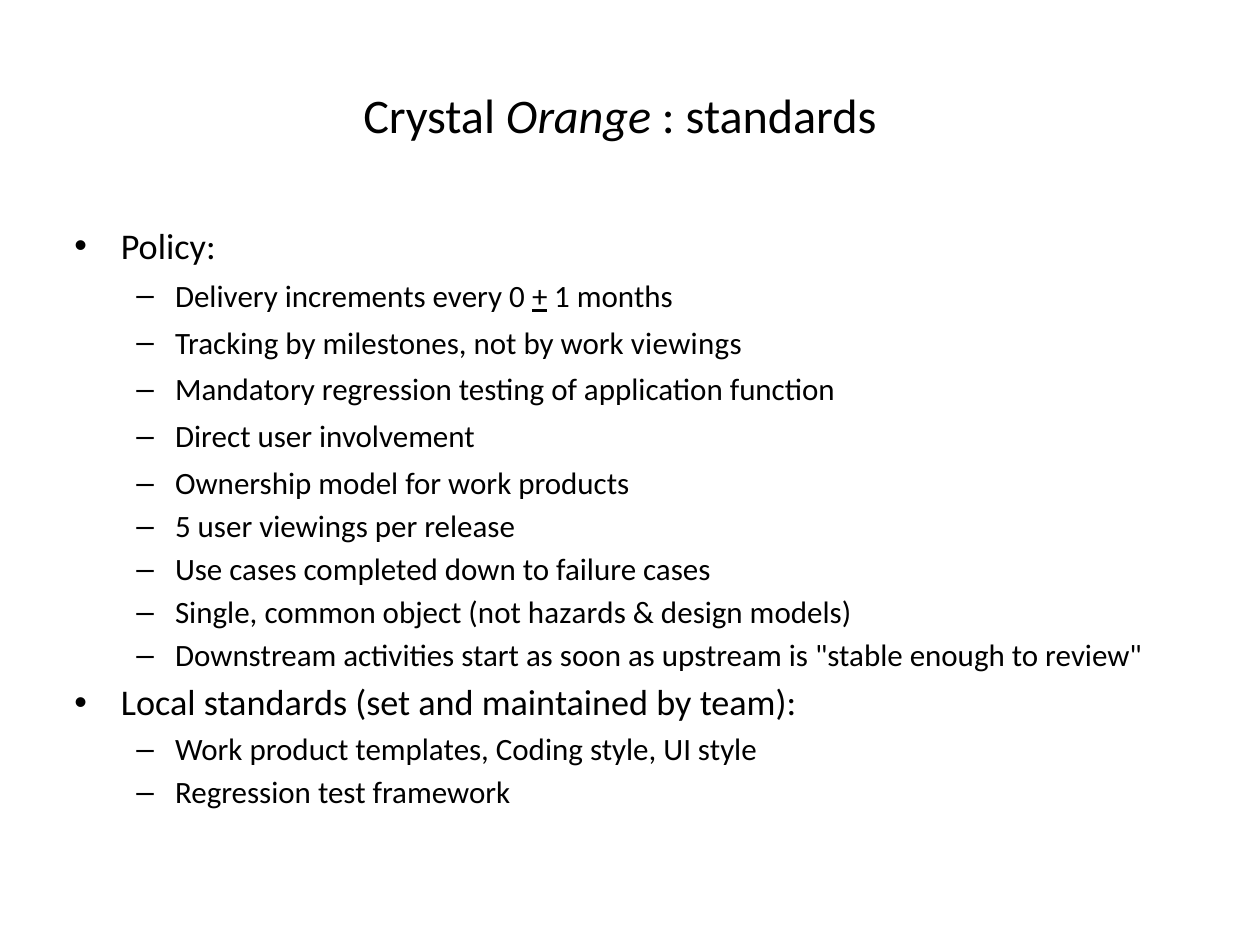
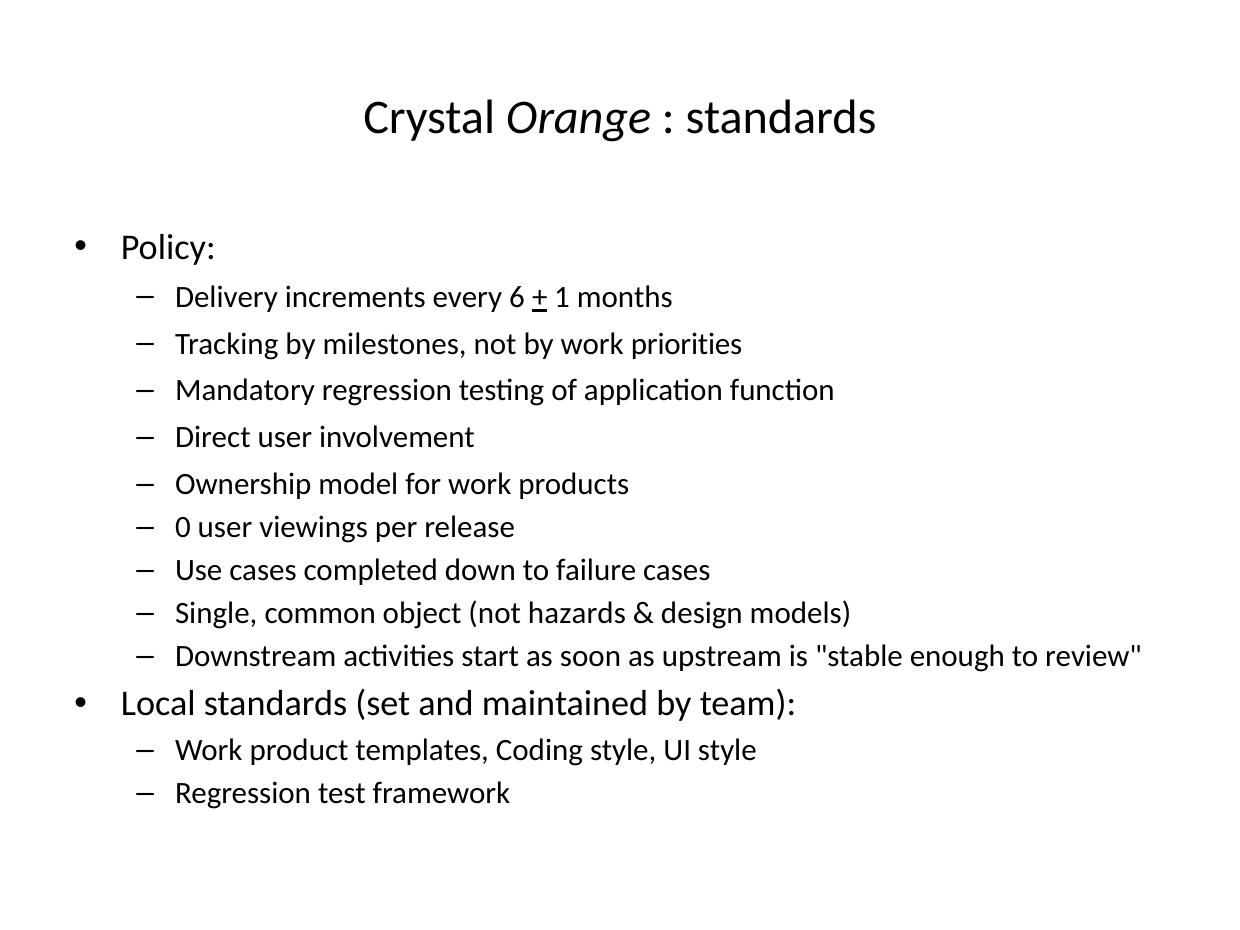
0: 0 -> 6 (517, 297)
work viewings: viewings -> priorities (687, 344)
5: 5 -> 0 (183, 527)
